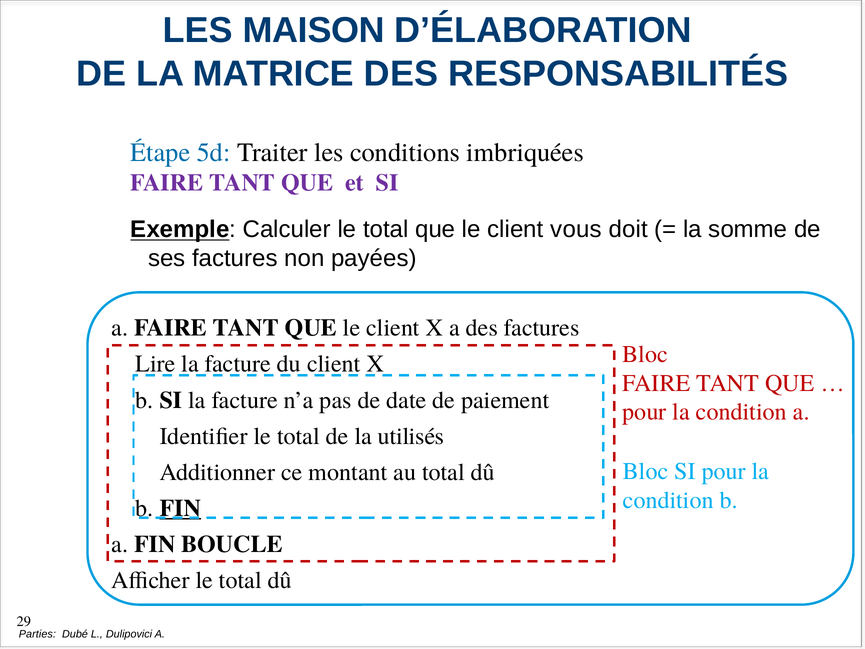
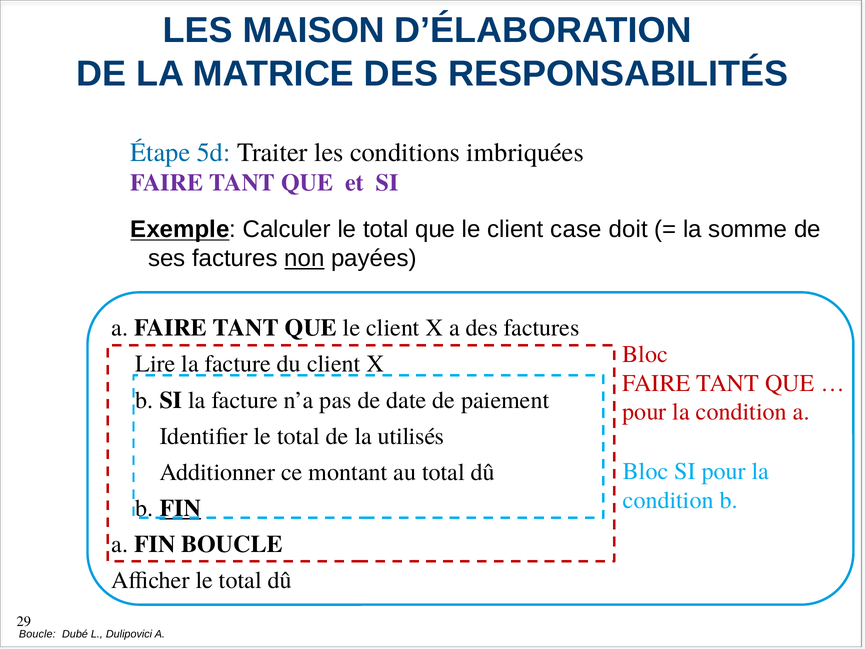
vous: vous -> case (576, 229)
non underline: none -> present (304, 258)
Parties: Parties -> Boucle (37, 634)
